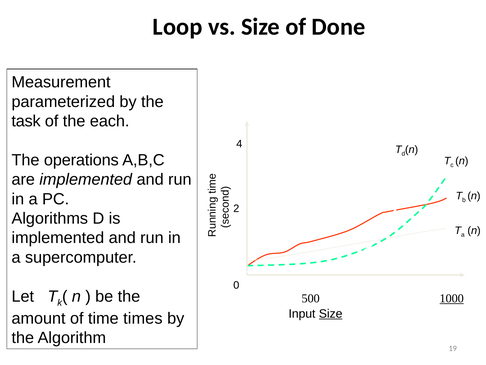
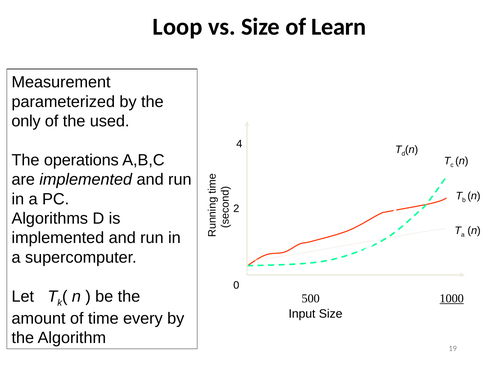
Done: Done -> Learn (339, 27)
task: task -> only (26, 121)
each: each -> used (110, 121)
Size underline: present -> none (331, 313)
times: times -> every (143, 318)
